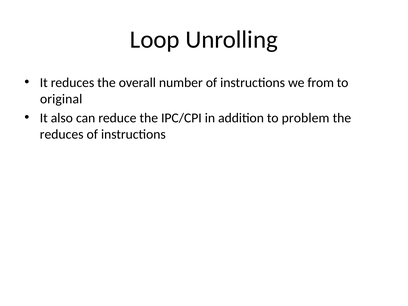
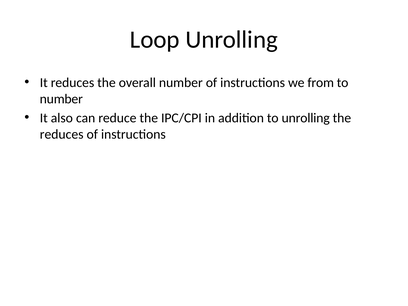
original: original -> number (61, 99)
to problem: problem -> unrolling (306, 118)
